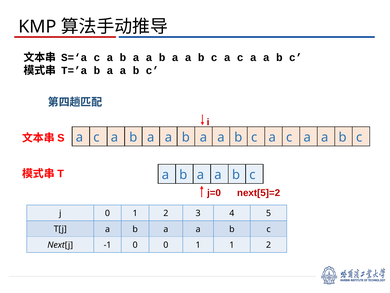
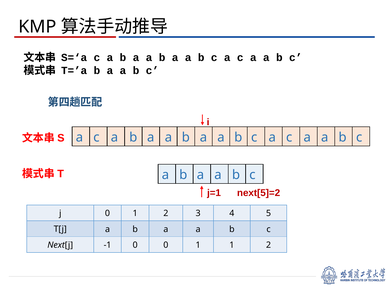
j=0: j=0 -> j=1 (214, 193)
